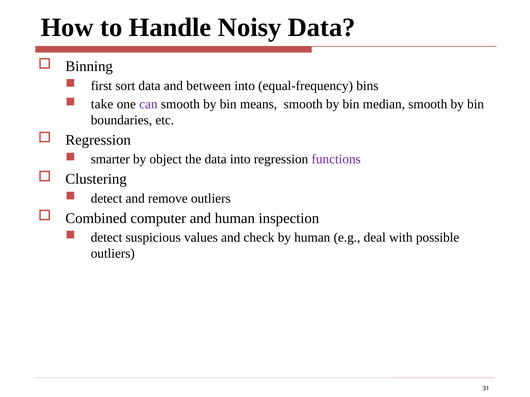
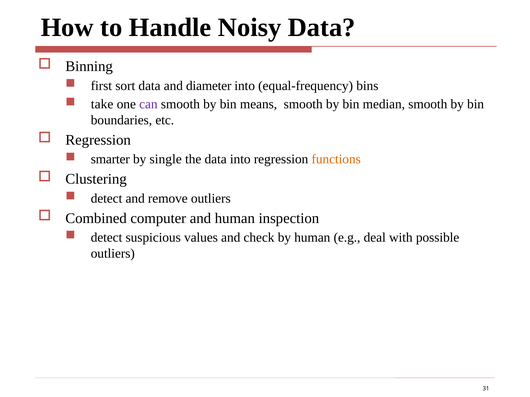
between: between -> diameter (209, 86)
object: object -> single (166, 159)
functions colour: purple -> orange (336, 159)
